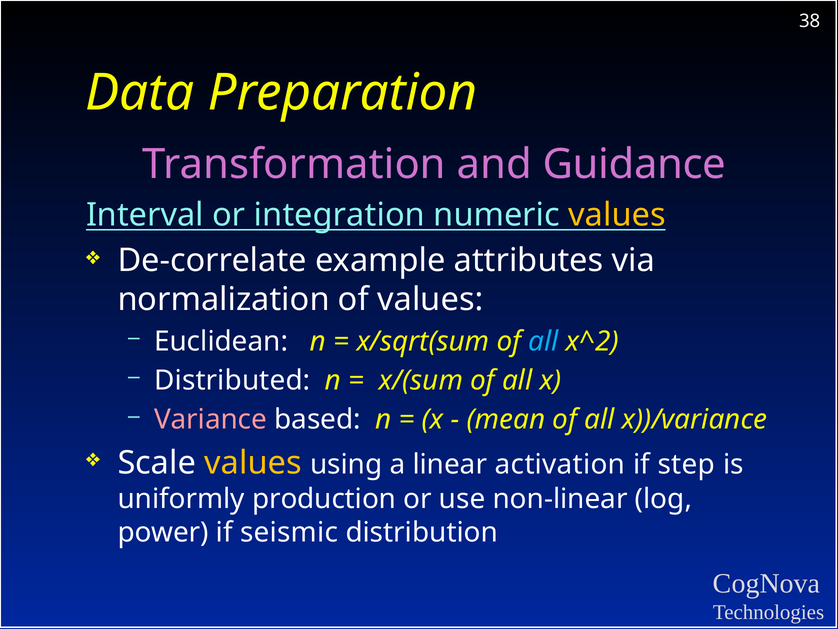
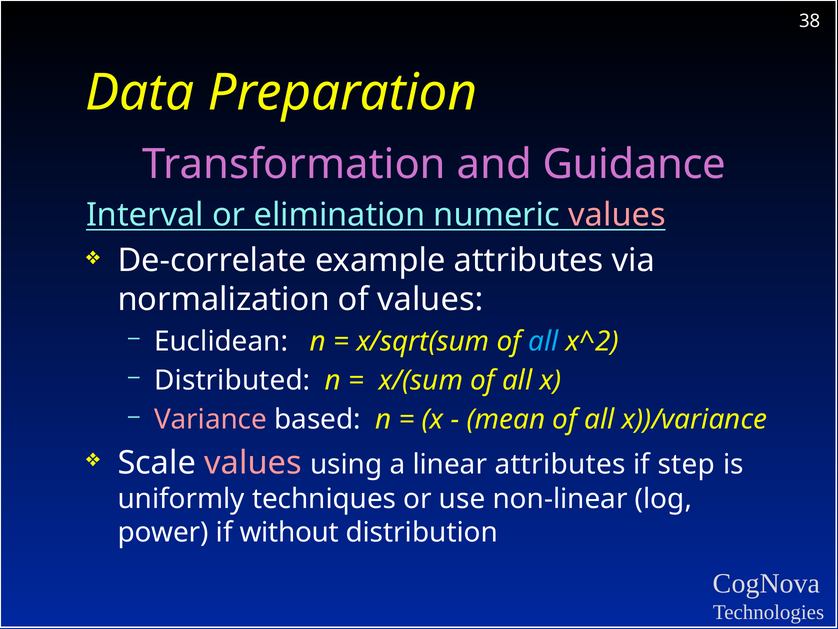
integration: integration -> elimination (340, 215)
values colour: yellow -> pink (617, 215)
values colour: yellow -> pink (253, 462)
linear activation: activation -> attributes (560, 464)
production: production -> techniques (324, 498)
seismic: seismic -> without (289, 532)
